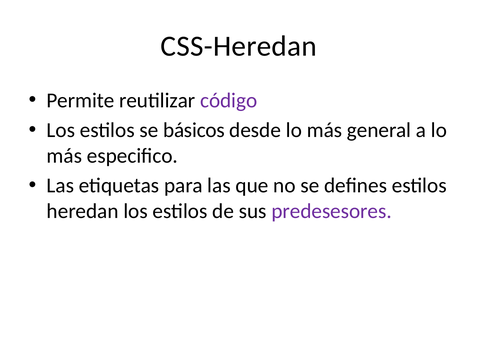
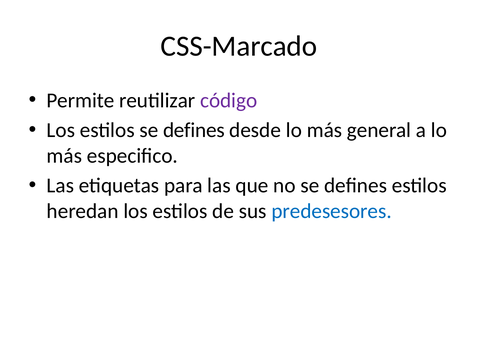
CSS-Heredan: CSS-Heredan -> CSS-Marcado (239, 46)
estilos se básicos: básicos -> defines (194, 130)
predesesores colour: purple -> blue (332, 211)
